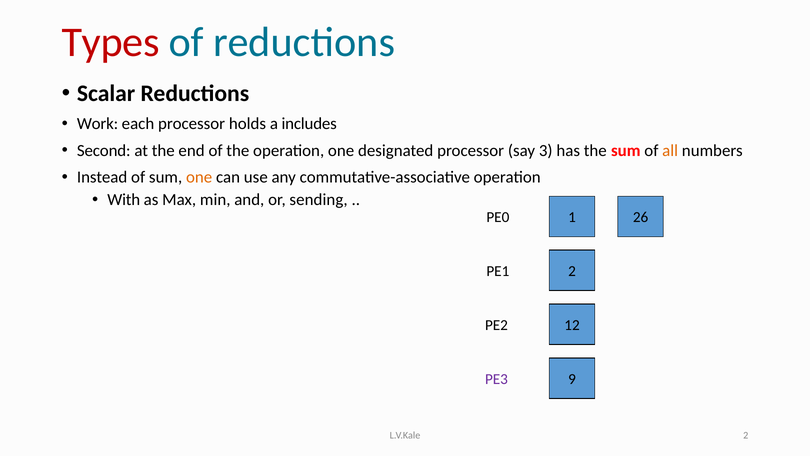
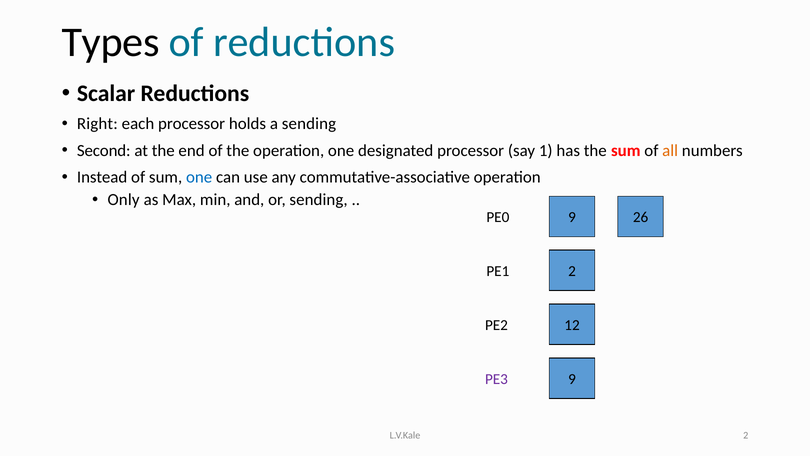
Types colour: red -> black (111, 42)
Work: Work -> Right (97, 124)
a includes: includes -> sending (309, 124)
3: 3 -> 1 (546, 150)
one colour: orange -> blue (199, 177)
With: With -> Only (124, 200)
PE0 1: 1 -> 9 (572, 217)
